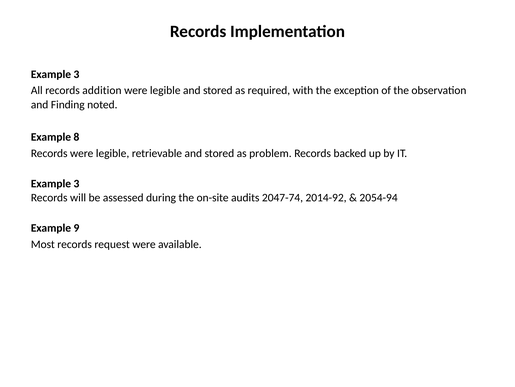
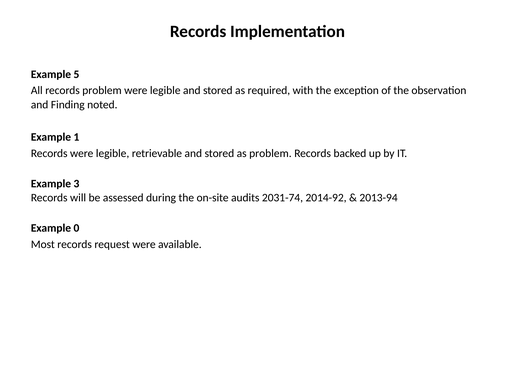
3: 3 -> 5 (76, 74)
records addition: addition -> problem (102, 90)
8: 8 -> 1 (76, 137)
2047-74: 2047-74 -> 2031-74 (282, 197)
2054-94: 2054-94 -> 2013-94 (379, 197)
9: 9 -> 0 (76, 228)
